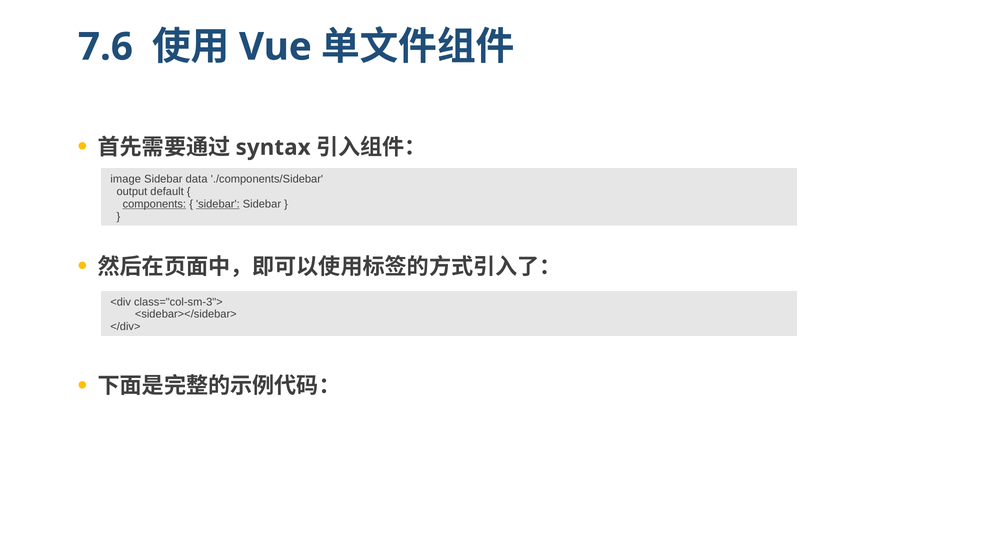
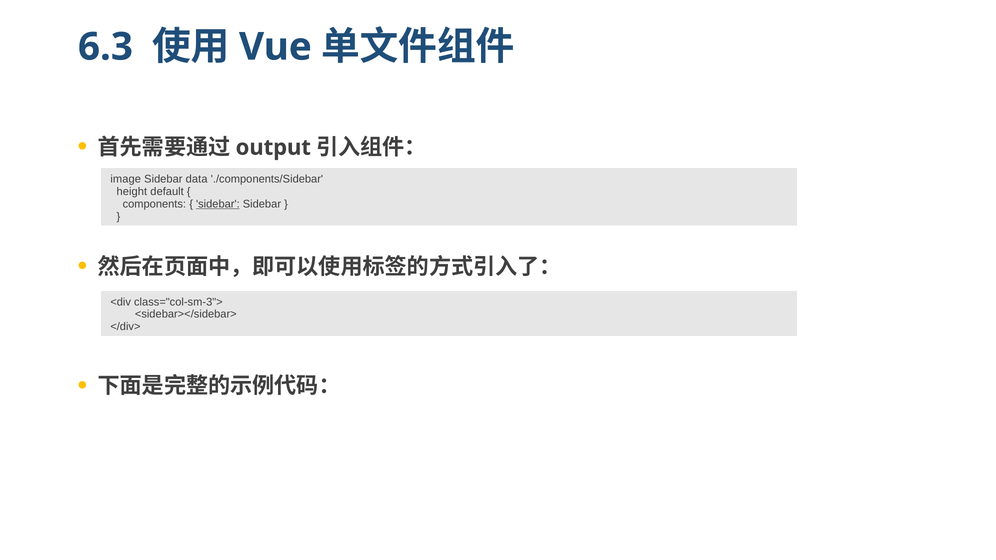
7.6: 7.6 -> 6.3 (105, 47)
syntax: syntax -> output (273, 148)
output: output -> height (132, 192)
components underline: present -> none (154, 204)
